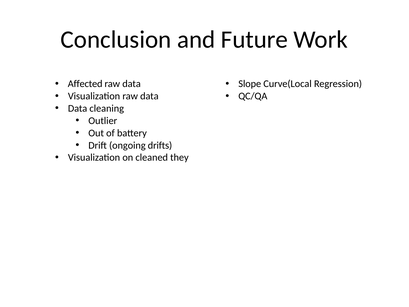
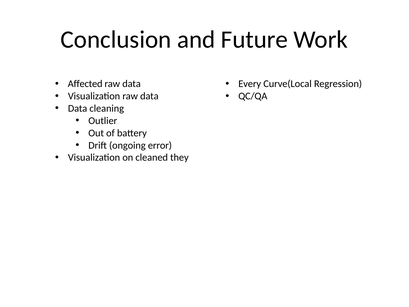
Slope: Slope -> Every (250, 84)
drifts: drifts -> error (160, 145)
